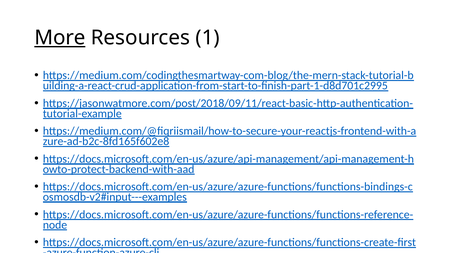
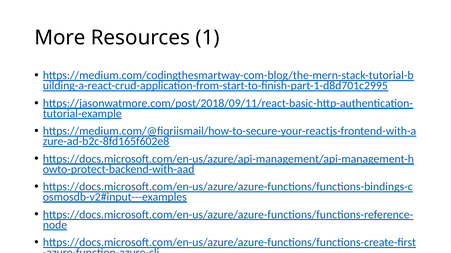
More underline: present -> none (60, 38)
